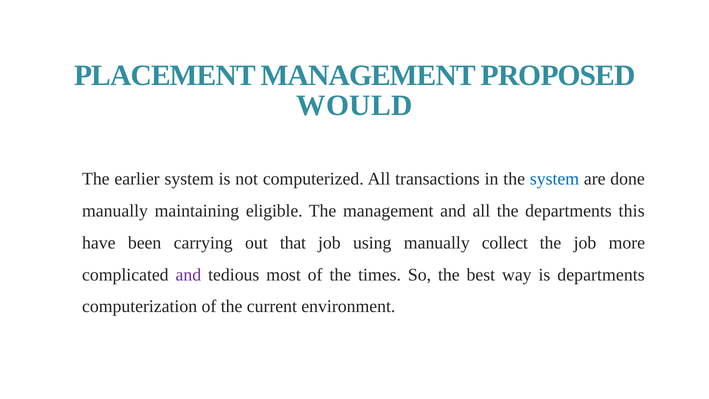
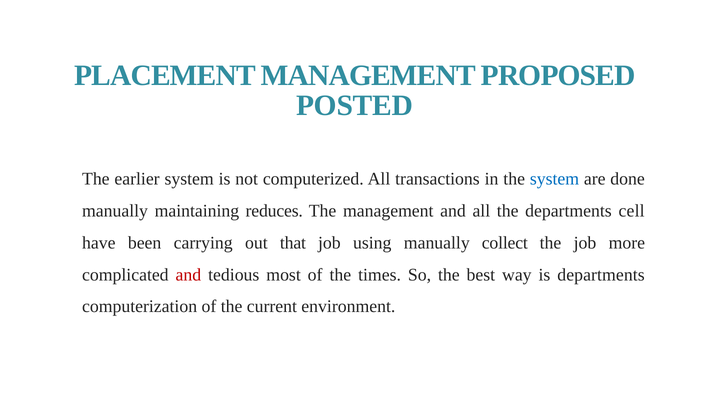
WOULD: WOULD -> POSTED (355, 105)
eligible: eligible -> reduces (274, 211)
this: this -> cell (632, 211)
and colour: purple -> red (188, 275)
